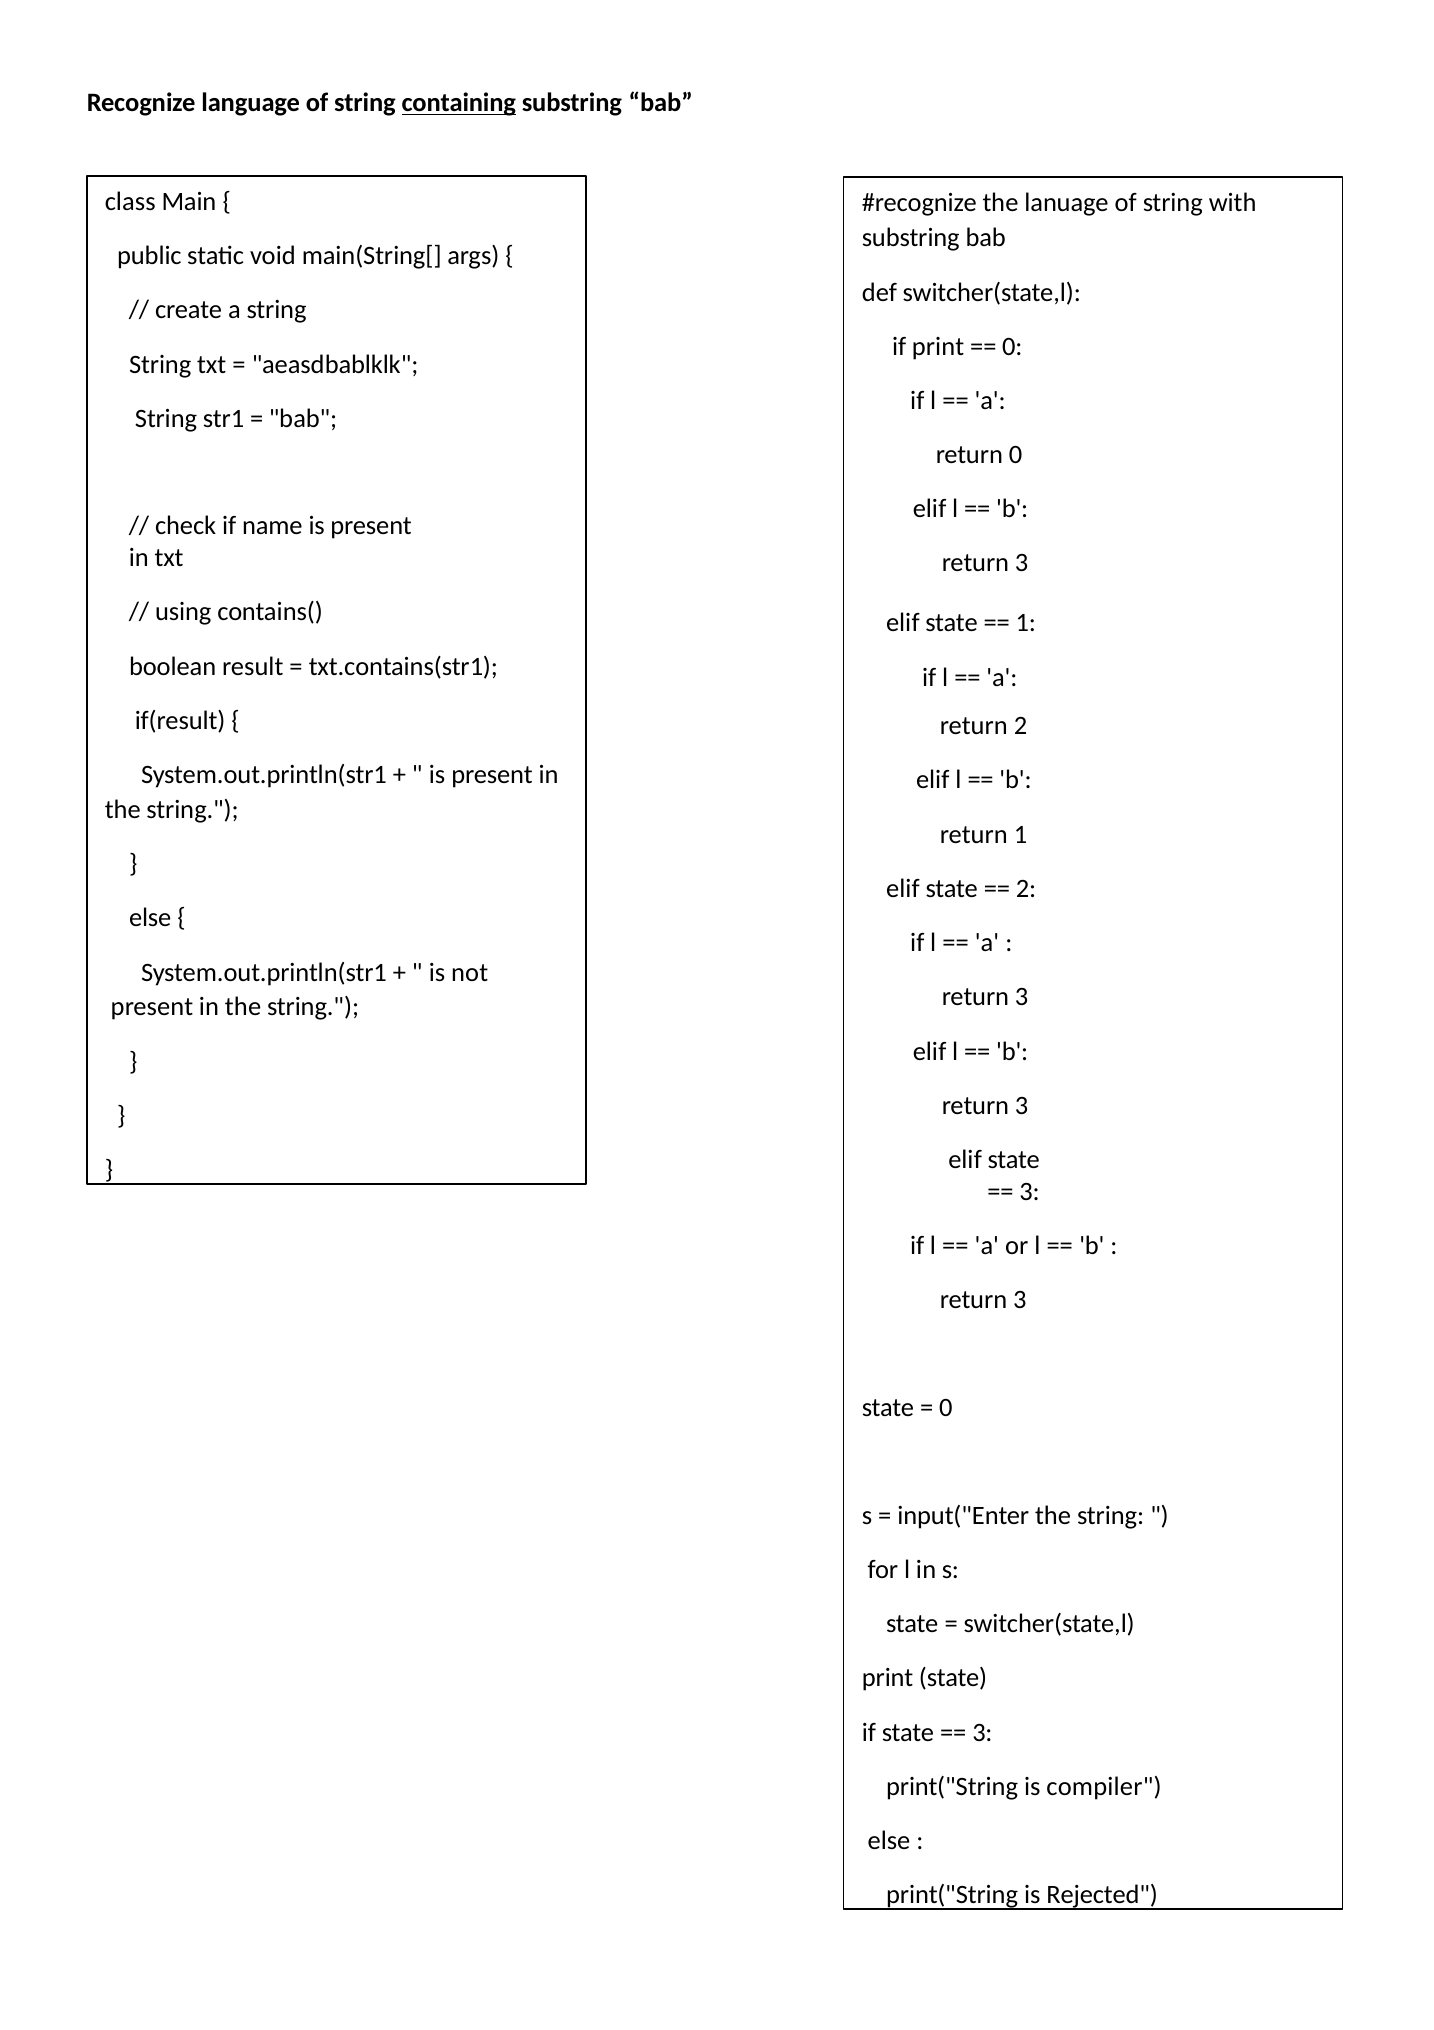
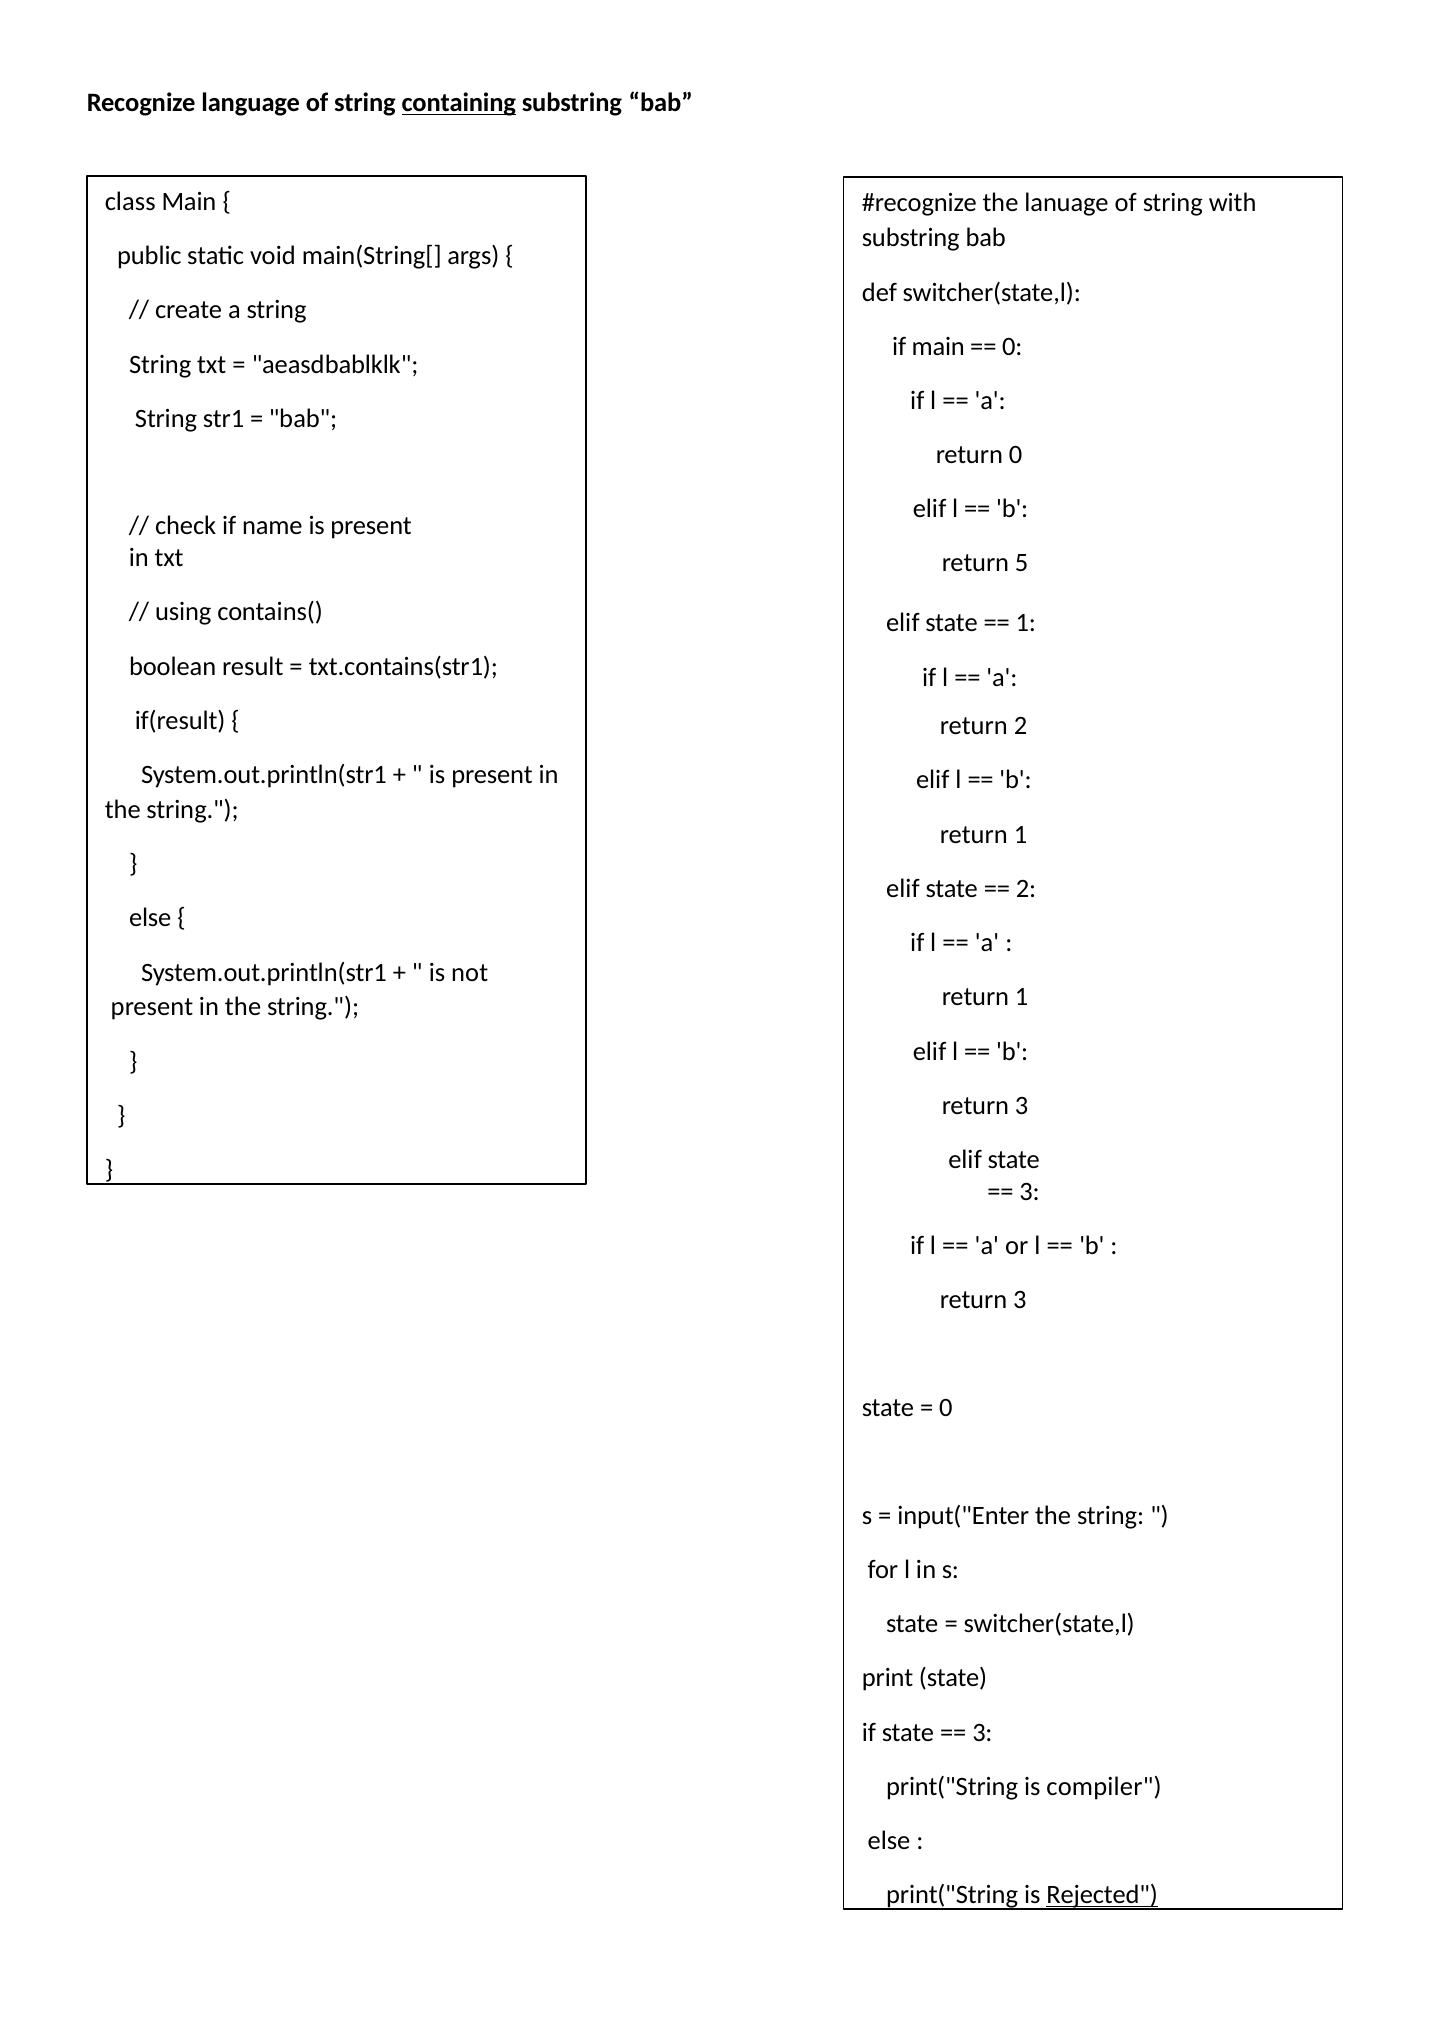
if print: print -> main (938, 346)
3: 3 -> 5 (1022, 563)
3: 3 -> 1 (1022, 997)
Rejected underline: none -> present (1102, 1895)
